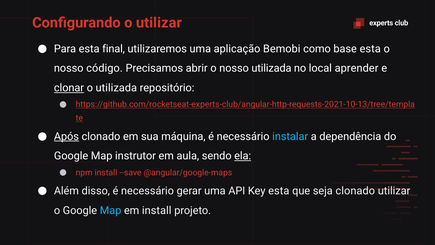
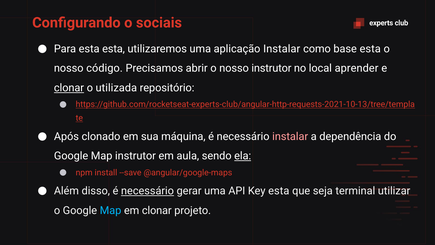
o utilizar: utilizar -> sociais (159, 23)
esta final: final -> esta (114, 49)
aplicação Bemobi: Bemobi -> Instalar (282, 49)
nosso utilizada: utilizada -> instrutor (271, 68)
Após underline: present -> none (66, 136)
instalar colour: light blue -> pink (290, 136)
necessário underline: none -> present (147, 191)
seja clonado: clonado -> terminal (355, 191)
em install: install -> clonar (157, 210)
